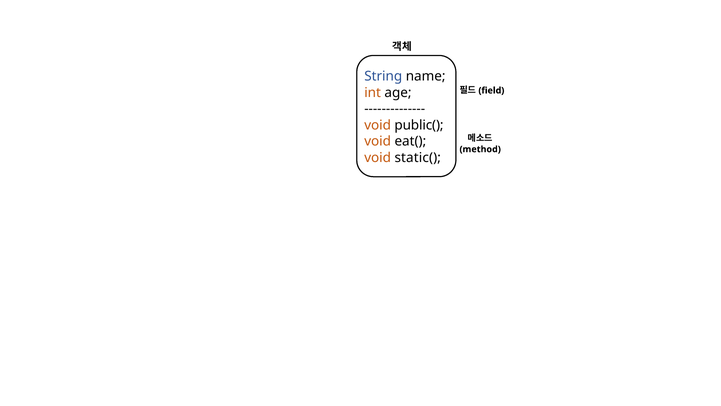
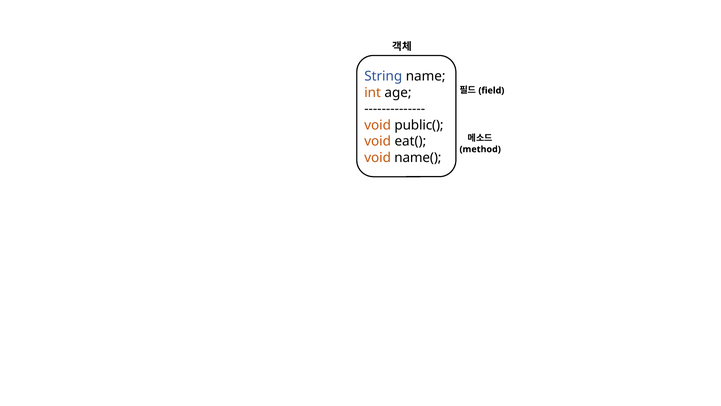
static(: static( -> name( (418, 157)
